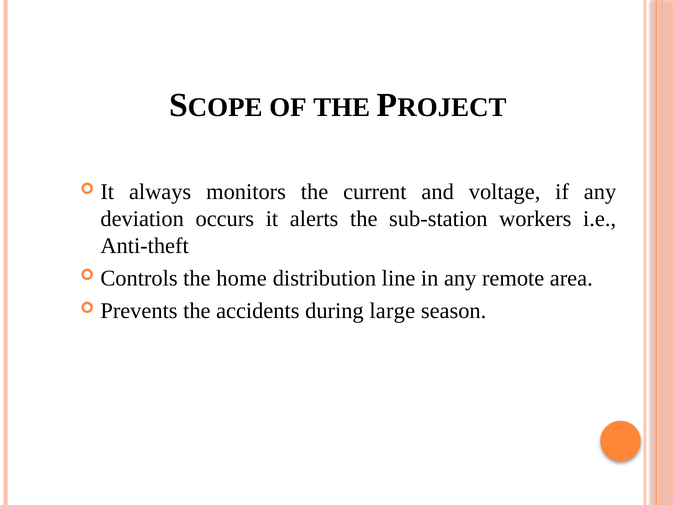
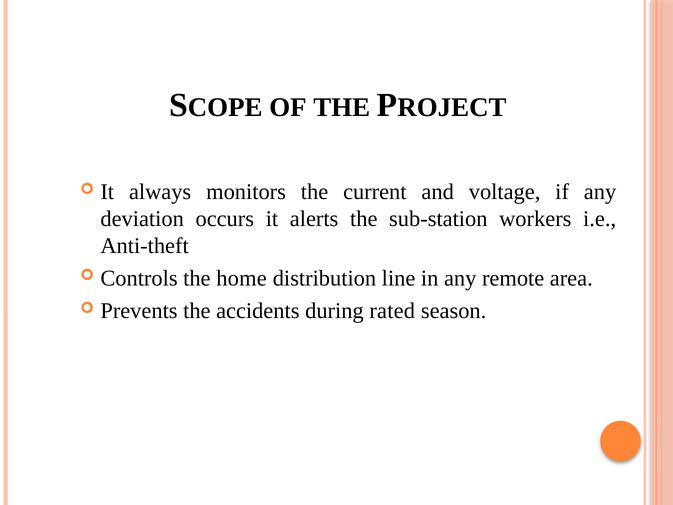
large: large -> rated (392, 311)
